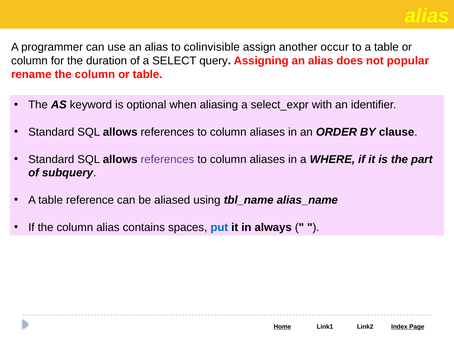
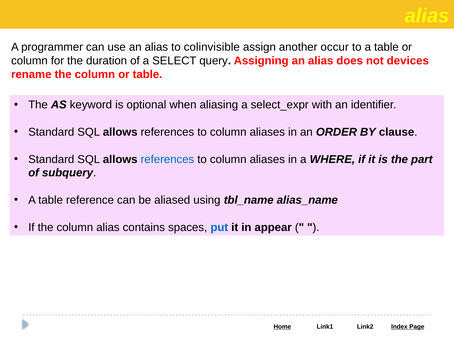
popular: popular -> devices (408, 61)
references colour: purple -> blue (167, 160)
always: always -> appear (273, 228)
